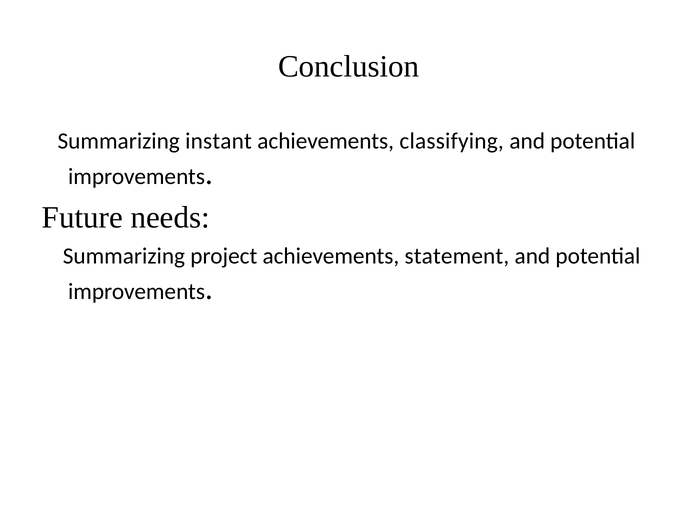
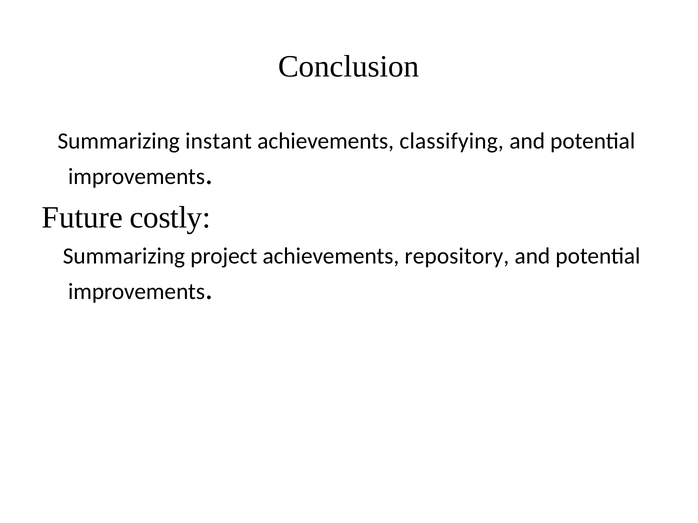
needs: needs -> costly (170, 218)
statement: statement -> repository (457, 256)
